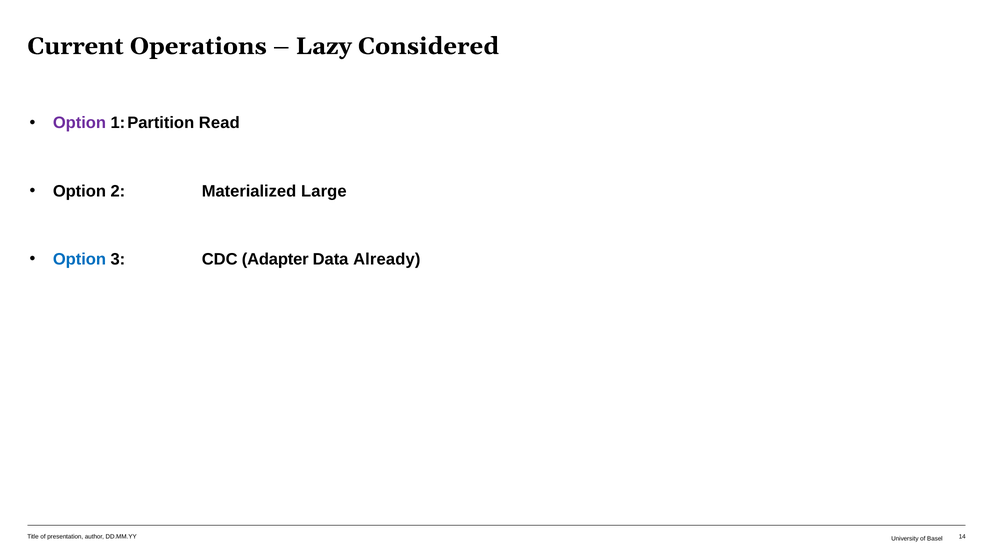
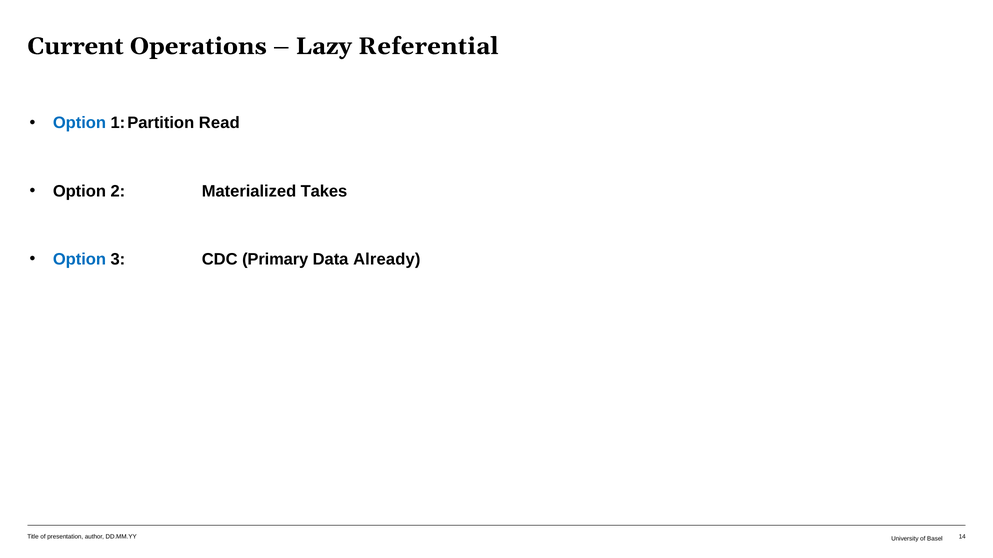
Considered: Considered -> Referential (428, 46)
Option colour: purple -> blue (79, 123)
Large: Large -> Takes (324, 191)
Adapter: Adapter -> Primary (275, 260)
